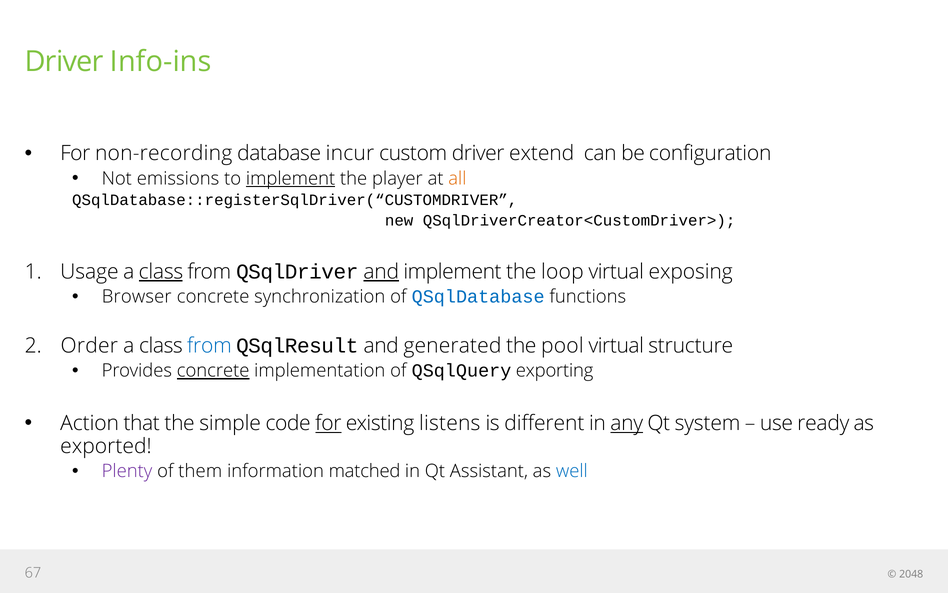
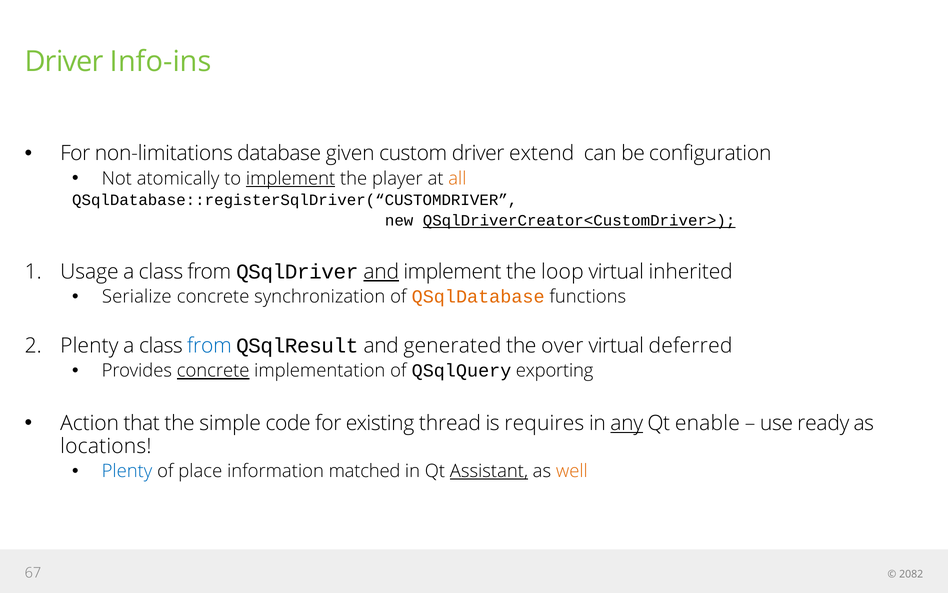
non-recording: non-recording -> non-limitations (164, 153)
incur: incur -> given (350, 153)
emissions: emissions -> atomically (178, 178)
QSqlDriverCreator<CustomDriver> underline: none -> present (579, 220)
class underline: present -> none (161, 271)
exposing: exposing -> inherited (691, 271)
Browser: Browser -> Serialize (137, 296)
QSqlDatabase colour: blue -> orange (478, 296)
Order: Order -> Plenty (89, 345)
pool: pool -> over (562, 345)
structure: structure -> deferred (691, 345)
for underline: present -> none (328, 423)
listens: listens -> thread (450, 423)
different: different -> requires (544, 423)
system: system -> enable (707, 423)
exported: exported -> locations (106, 446)
Plenty colour: purple -> blue (127, 471)
them: them -> place (200, 471)
Assistant underline: none -> present (489, 471)
well colour: blue -> orange (572, 471)
2048: 2048 -> 2082 (911, 574)
